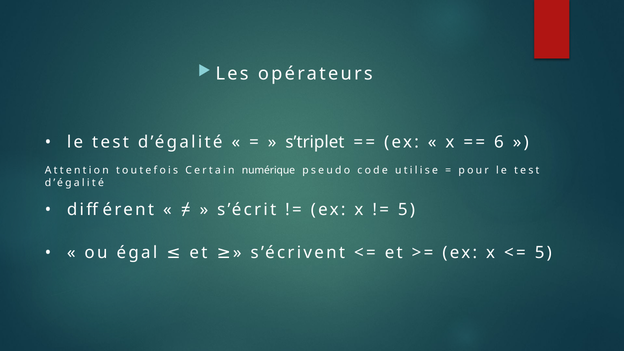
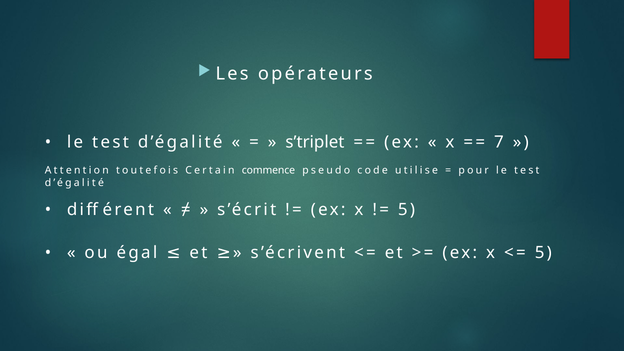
6: 6 -> 7 (499, 142)
numérique: numérique -> commence (268, 170)
